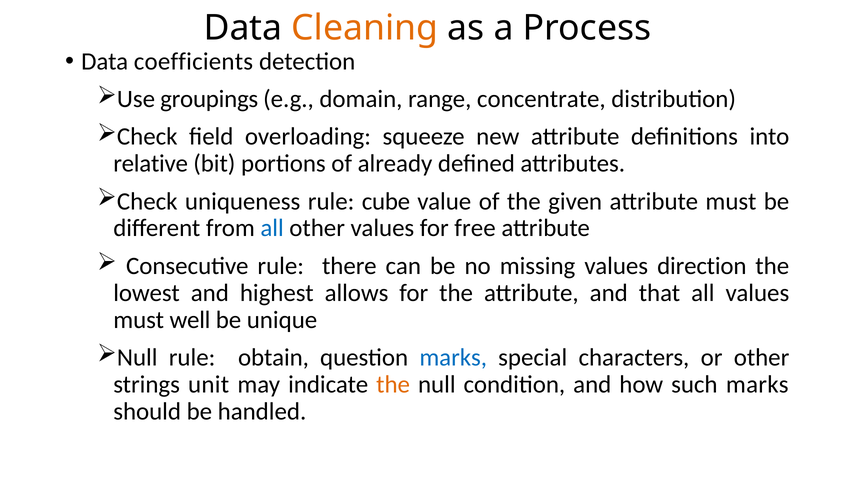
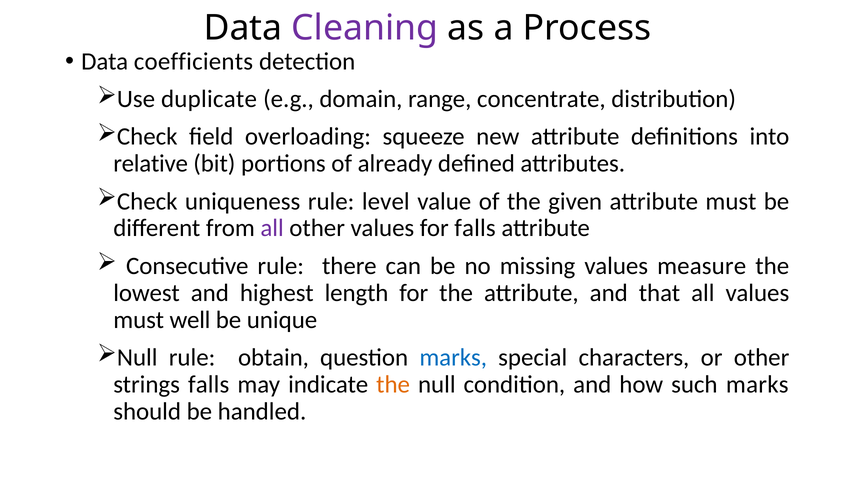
Cleaning colour: orange -> purple (365, 28)
groupings: groupings -> duplicate (209, 99)
cube: cube -> level (386, 201)
all colour: blue -> purple (272, 228)
for free: free -> falls (475, 228)
direction: direction -> measure (702, 266)
allows: allows -> length (357, 293)
strings unit: unit -> falls (209, 384)
